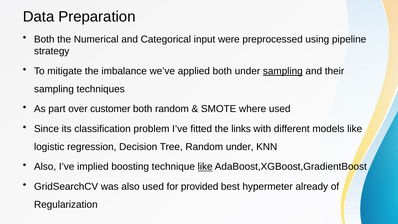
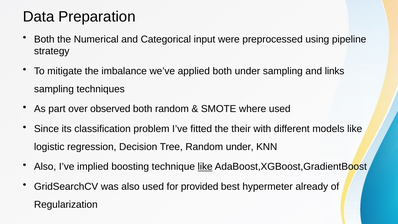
sampling underline: present -> none (283, 71)
their: their -> links (335, 71)
customer: customer -> observed (110, 109)
links: links -> their (241, 129)
